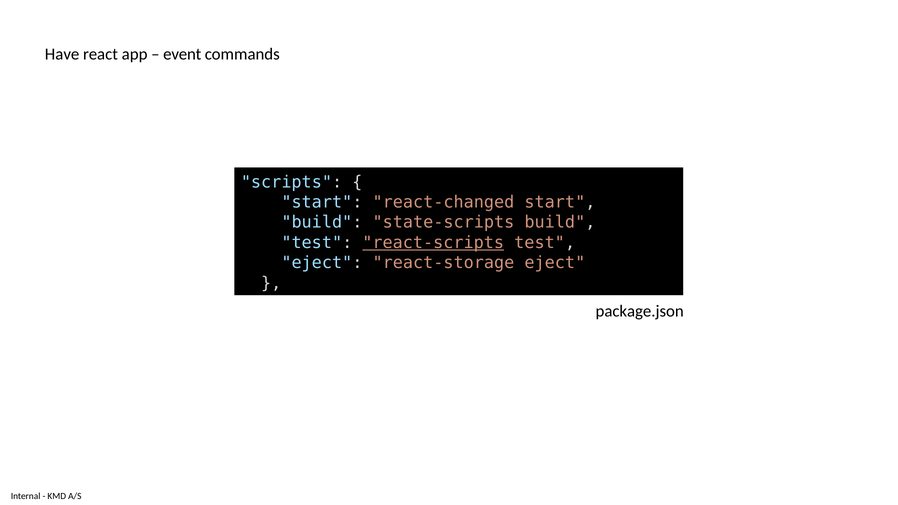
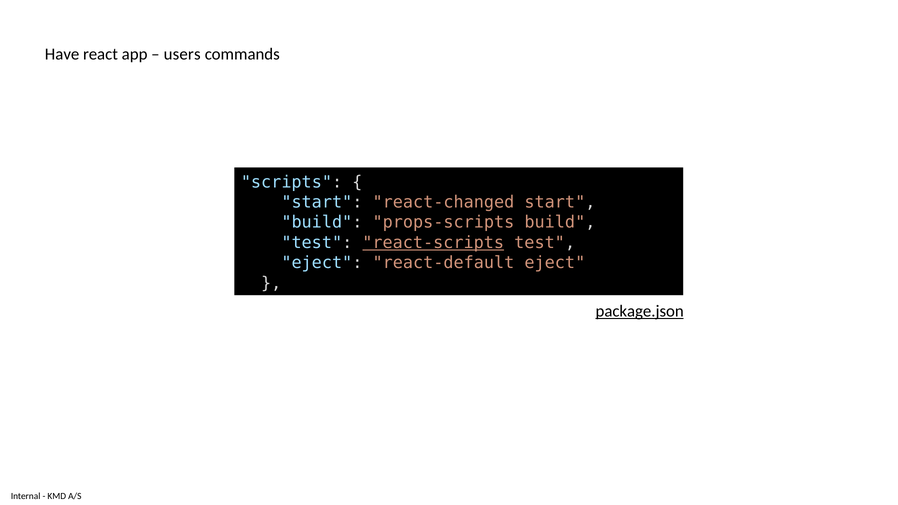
event: event -> users (182, 54)
state-scripts: state-scripts -> props-scripts (443, 222)
react-storage: react-storage -> react-default (443, 263)
package.json underline: none -> present (640, 311)
